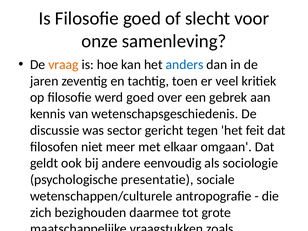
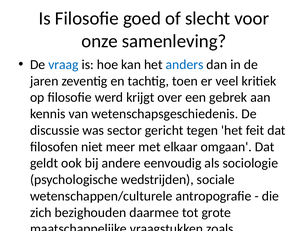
vraag colour: orange -> blue (63, 65)
werd goed: goed -> krijgt (140, 97)
presentatie: presentatie -> wedstrijden (157, 180)
